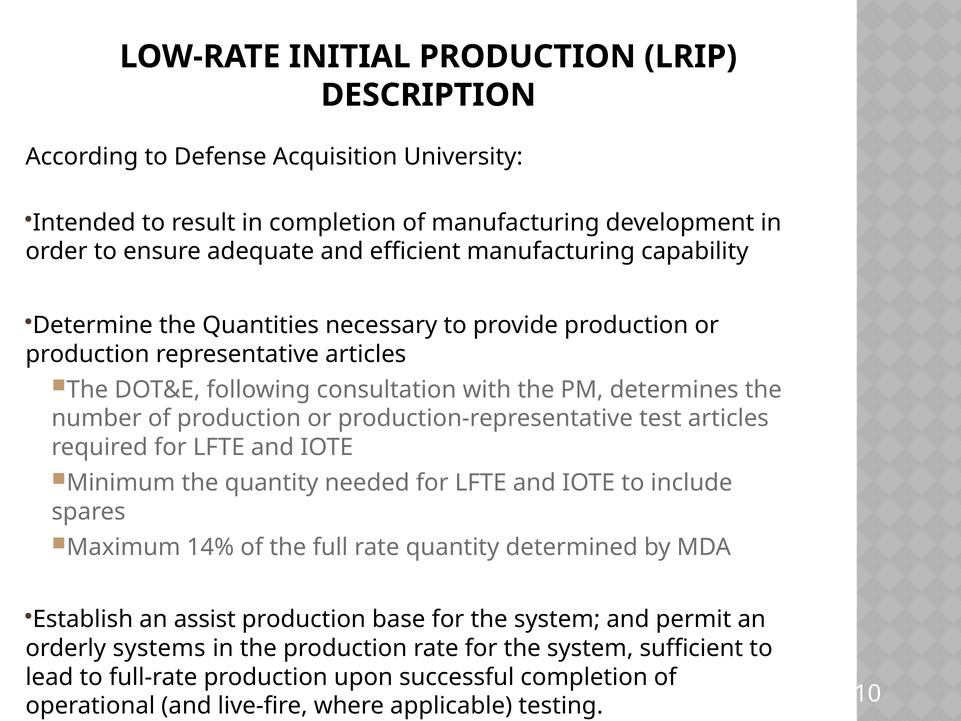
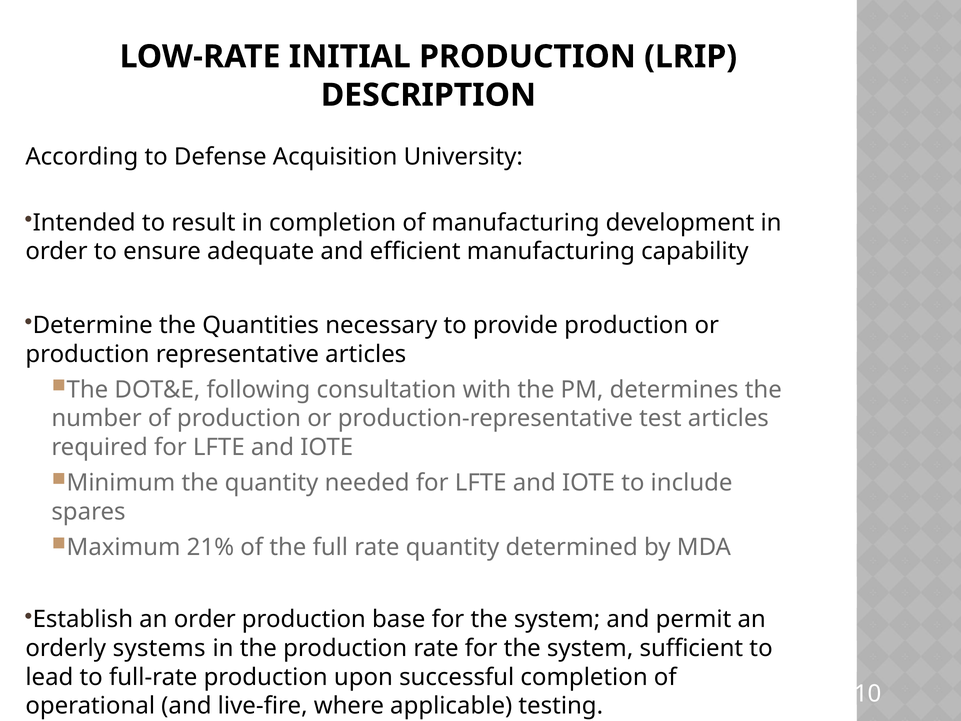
14%: 14% -> 21% (210, 547)
an assist: assist -> order (205, 619)
